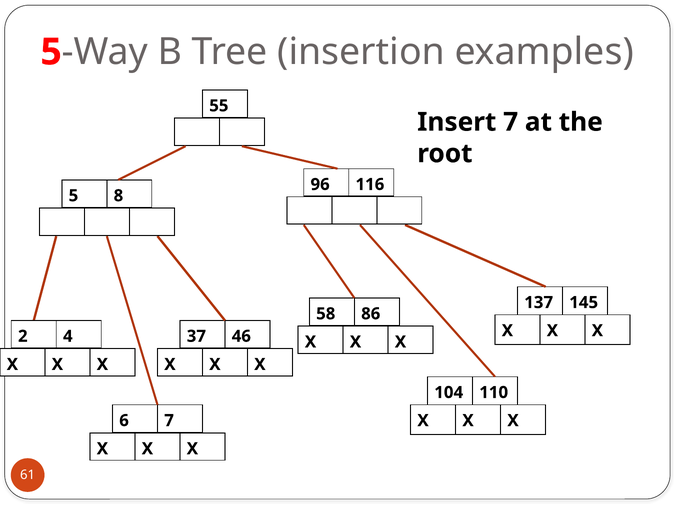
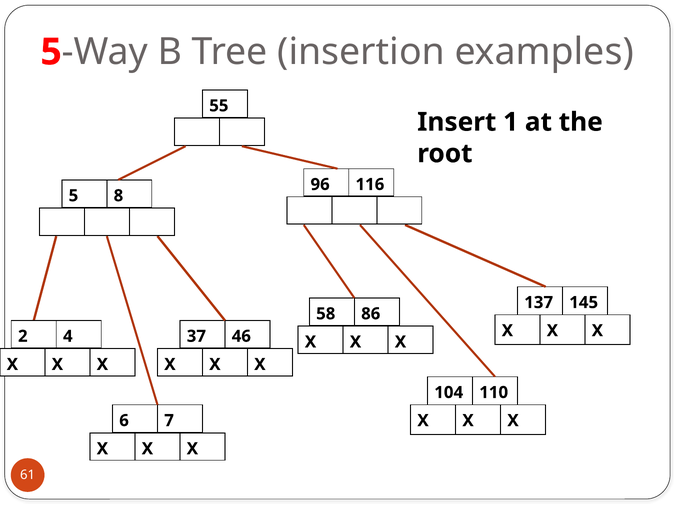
Insert 7: 7 -> 1 (511, 122)
